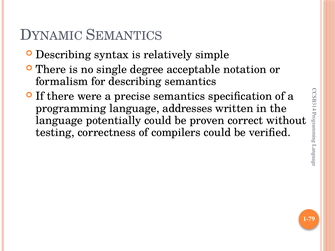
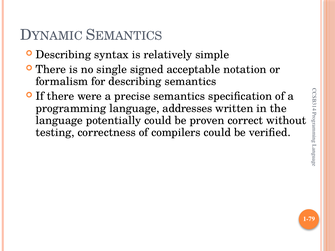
degree: degree -> signed (147, 69)
